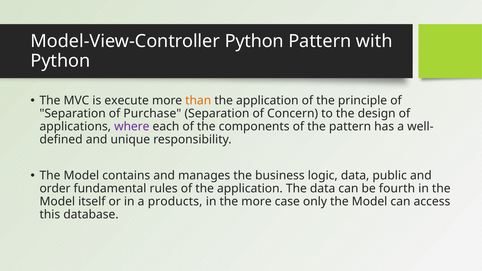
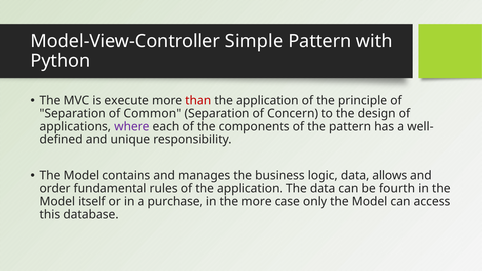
Model-View-Controller Python: Python -> Simple (254, 41)
than colour: orange -> red (198, 101)
Purchase: Purchase -> Common (152, 114)
public: public -> allows (390, 176)
products: products -> purchase (175, 202)
